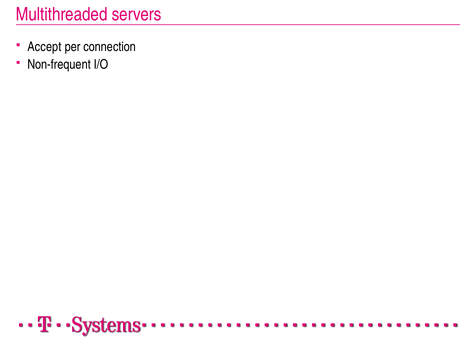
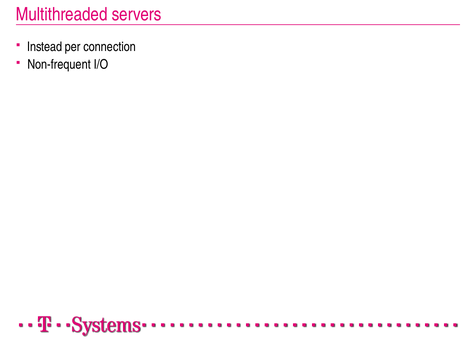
Accept: Accept -> Instead (45, 47)
